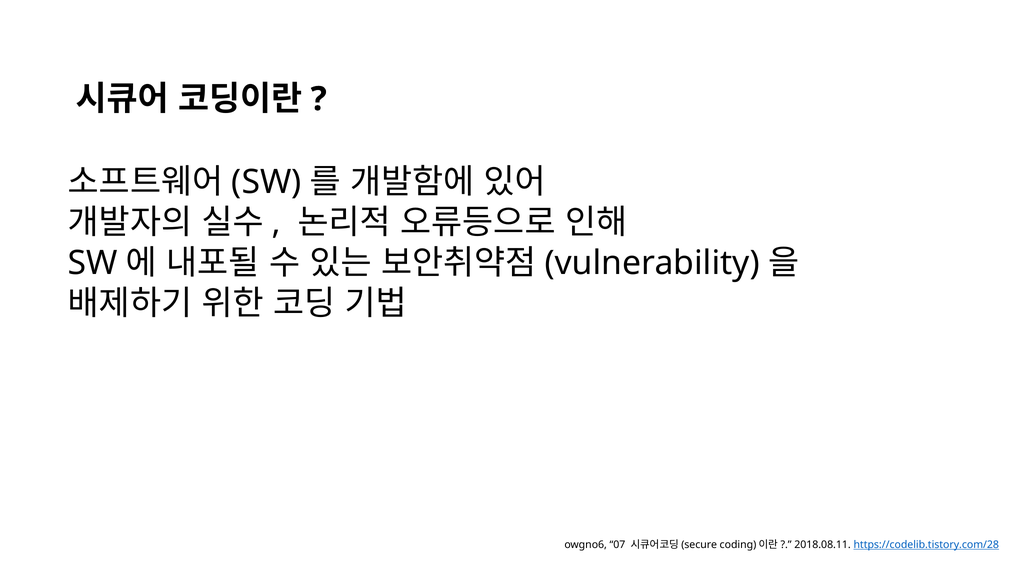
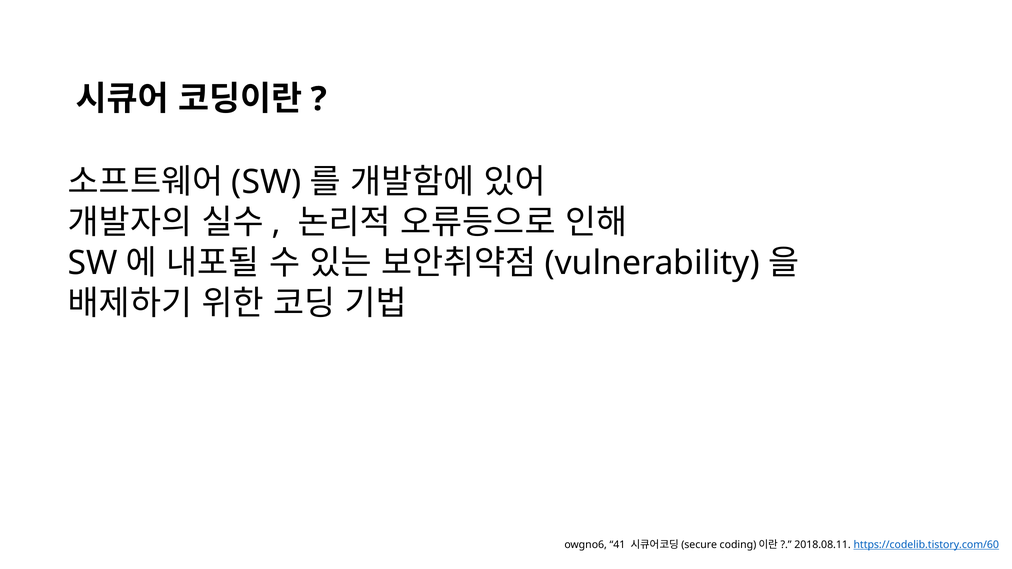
07: 07 -> 41 (617, 545)
https://codelib.tistory.com/28: https://codelib.tistory.com/28 -> https://codelib.tistory.com/60 (926, 545)
